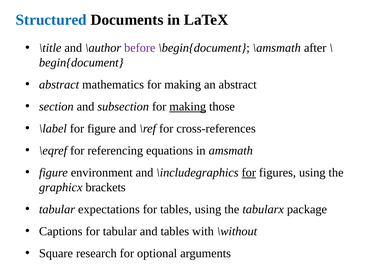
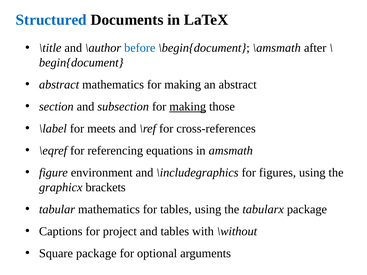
before colour: purple -> blue (140, 48)
for figure: figure -> meets (101, 129)
for underline: present -> none (249, 173)
tabular expectations: expectations -> mathematics (109, 209)
for tabular: tabular -> project (120, 231)
Square research: research -> package (96, 253)
